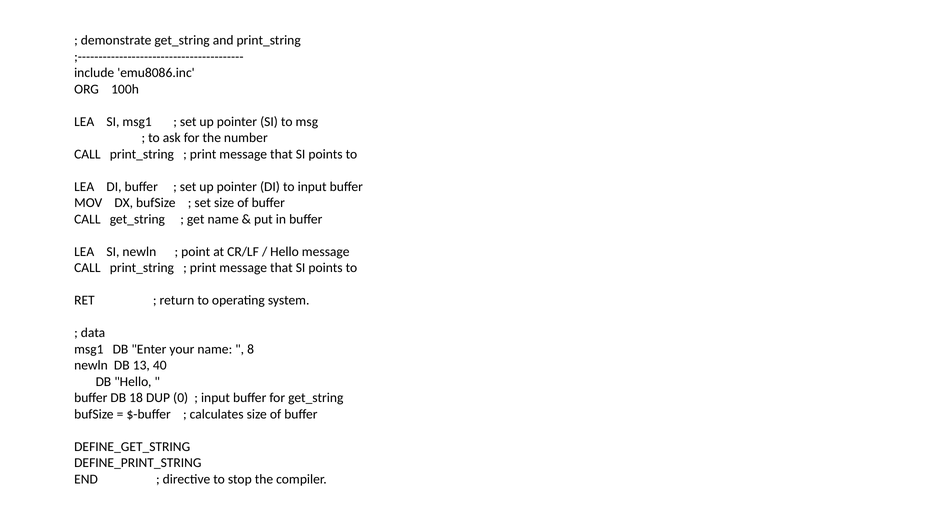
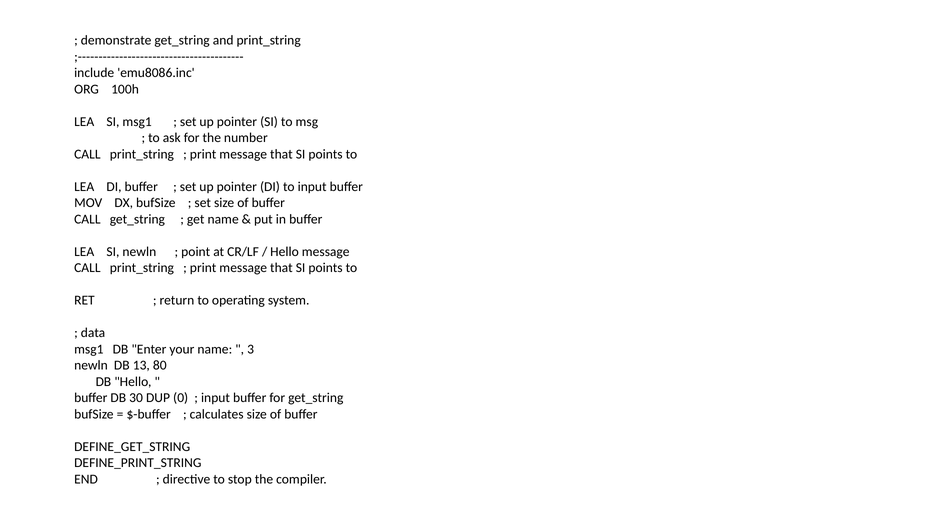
8: 8 -> 3 (251, 349)
40: 40 -> 80 (160, 365)
18: 18 -> 30 (136, 397)
